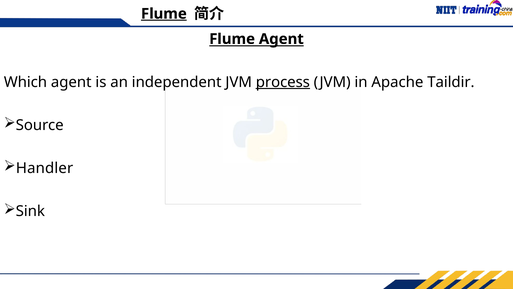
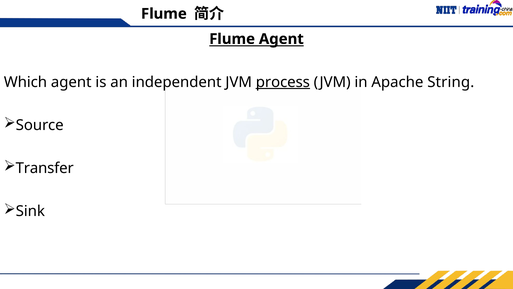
Flume underline: present -> none (164, 14)
Taildir: Taildir -> String (451, 82)
Handler: Handler -> Transfer (45, 168)
